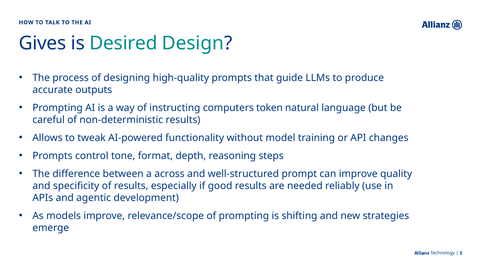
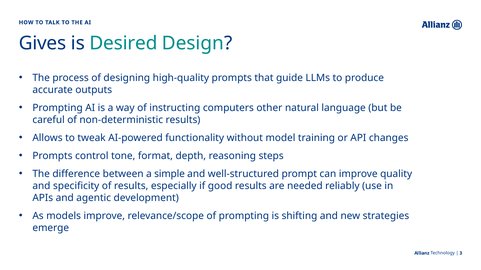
token: token -> other (269, 108)
across: across -> simple (170, 174)
